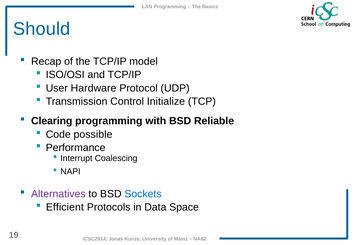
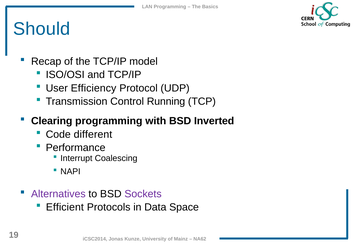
Hardware: Hardware -> Efficiency (94, 88)
Initialize: Initialize -> Running (166, 101)
Reliable: Reliable -> Inverted (214, 121)
possible: possible -> different (93, 134)
Sockets colour: blue -> purple (143, 194)
